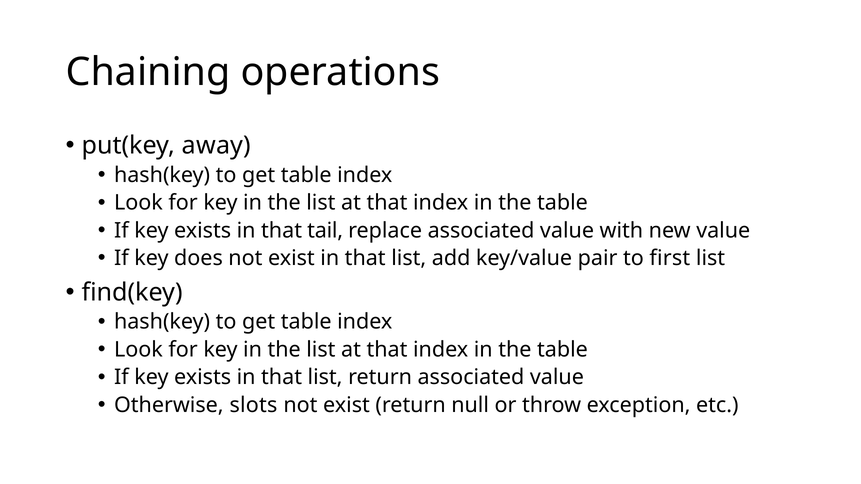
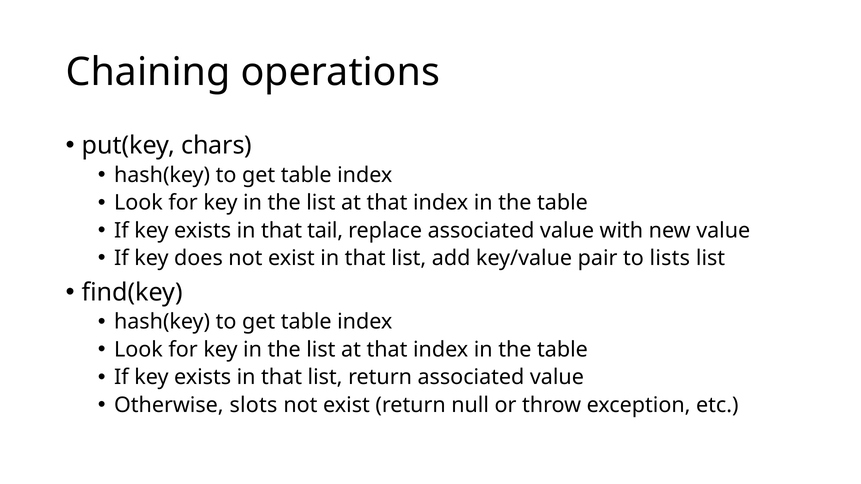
away: away -> chars (217, 146)
first: first -> lists (670, 258)
